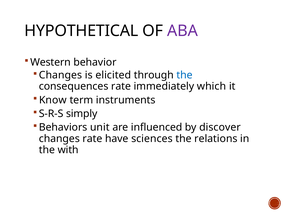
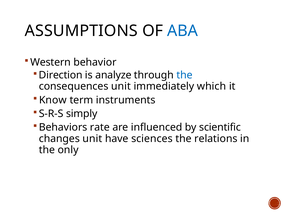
HYPOTHETICAL: HYPOTHETICAL -> ASSUMPTIONS (81, 31)
ABA colour: purple -> blue (183, 31)
Changes: Changes -> Direction (61, 75)
elicited: elicited -> analyze (113, 75)
consequences rate: rate -> unit (121, 86)
unit: unit -> rate (100, 127)
discover: discover -> scientific (220, 127)
changes rate: rate -> unit (92, 139)
with: with -> only (68, 150)
